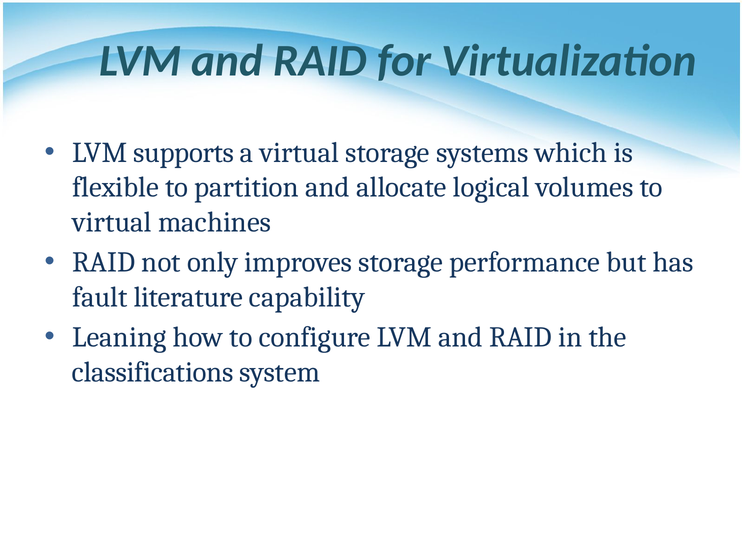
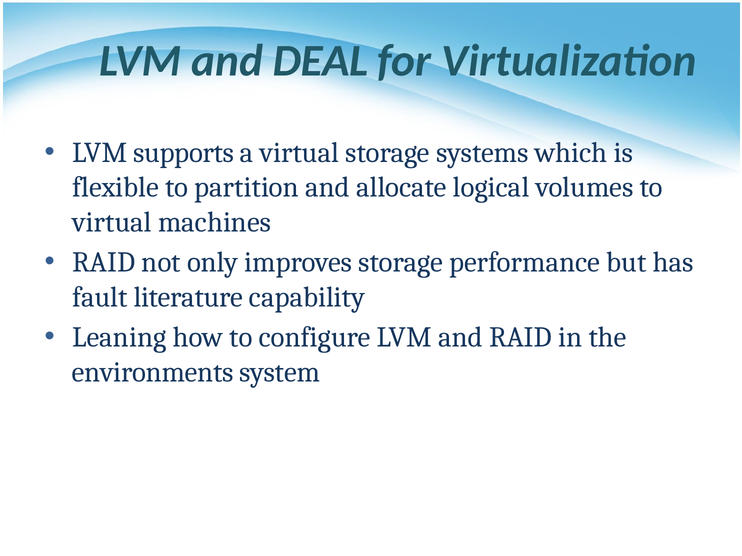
RAID: RAID -> DEAL (320, 61)
classifications: classifications -> environments (153, 372)
